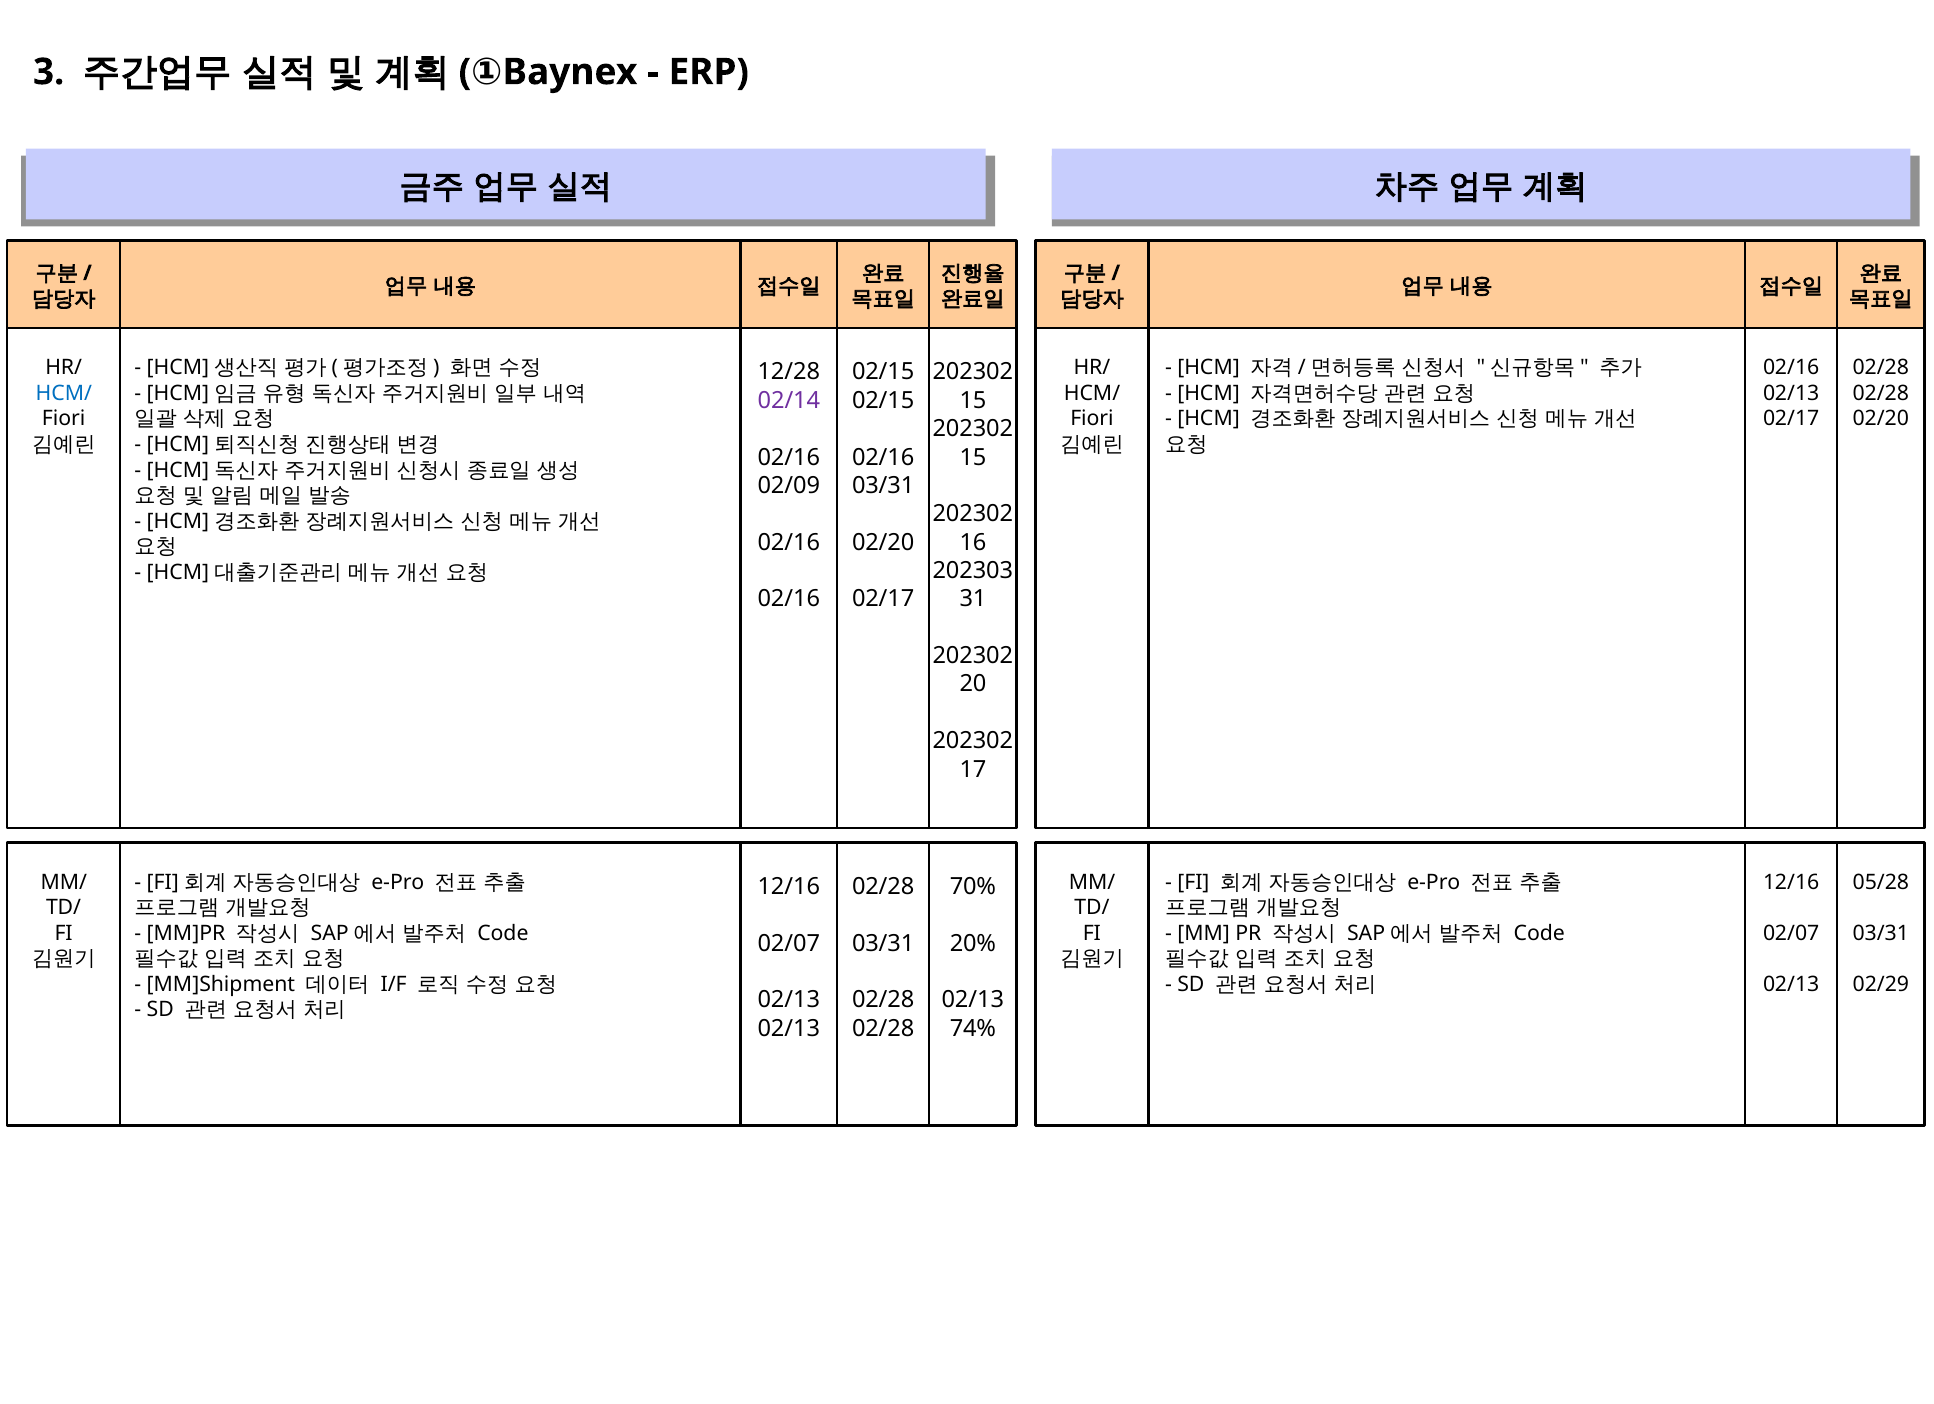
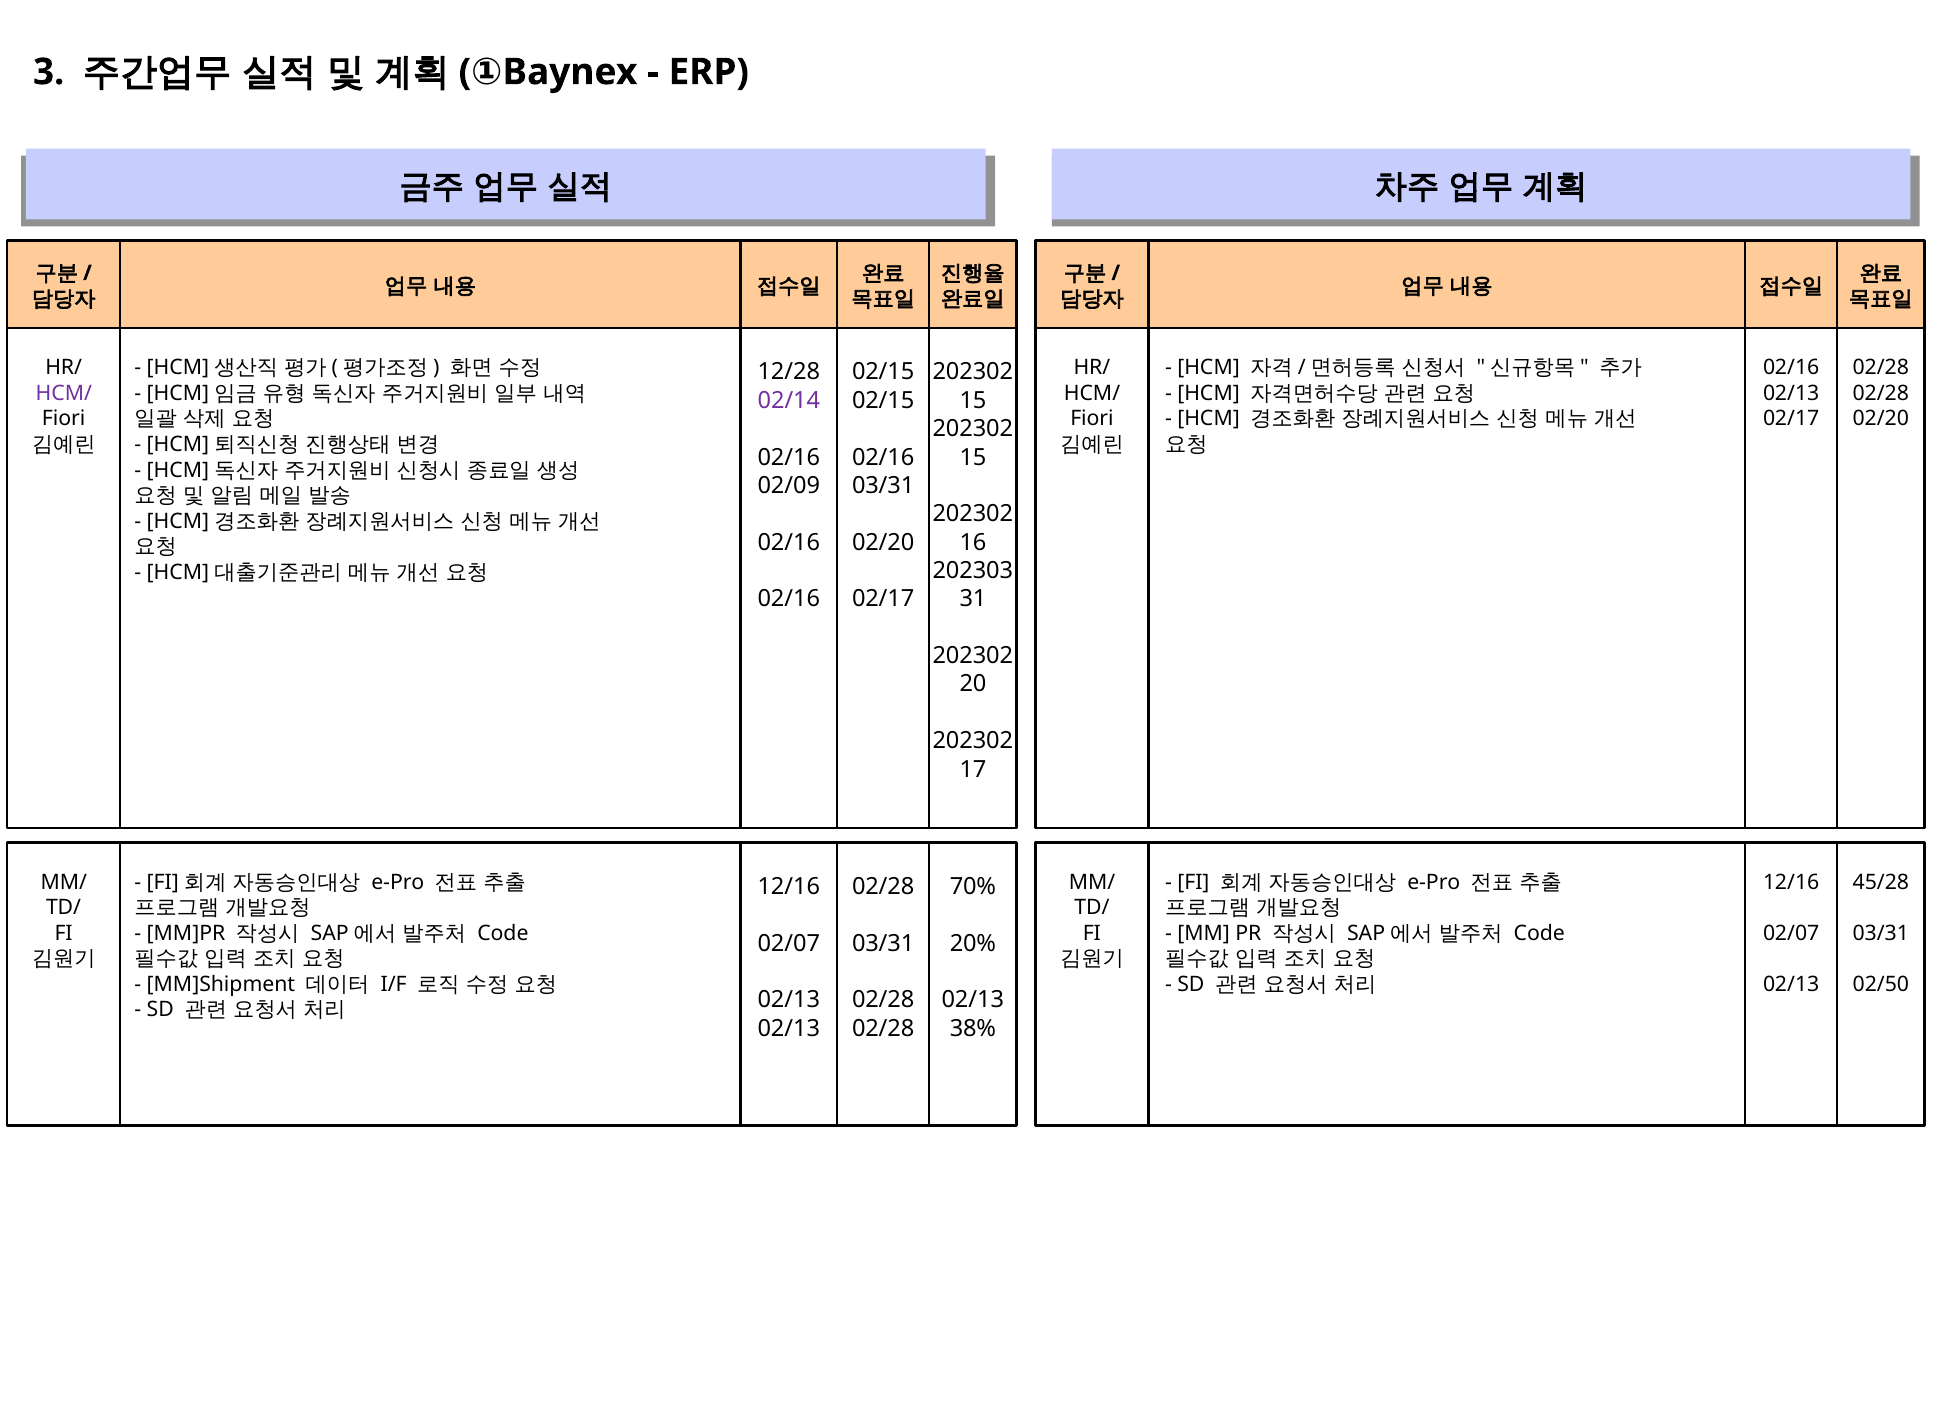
HCM/ colour: blue -> purple (64, 393)
05/28: 05/28 -> 45/28 (1881, 882)
02/29: 02/29 -> 02/50 (1881, 984)
74%: 74% -> 38% (973, 1028)
